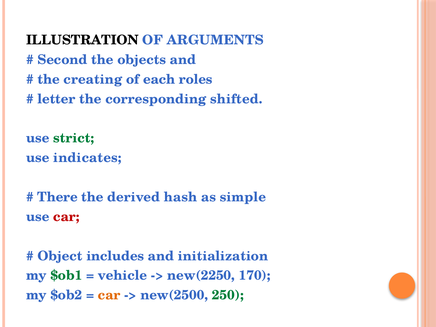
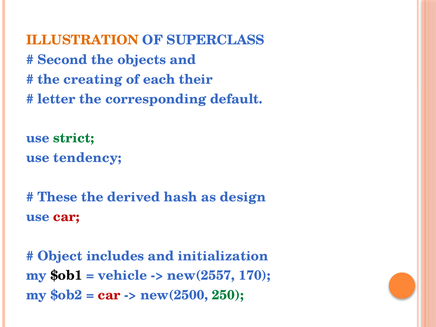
ILLUSTRATION colour: black -> orange (82, 40)
ARGUMENTS: ARGUMENTS -> SUPERCLASS (215, 40)
roles: roles -> their (196, 79)
shifted: shifted -> default (236, 99)
indicates: indicates -> tendency (87, 158)
There: There -> These (58, 197)
simple: simple -> design (243, 197)
$ob1 colour: green -> black (66, 276)
new(2250: new(2250 -> new(2557 (201, 276)
car colour: orange -> red (109, 295)
